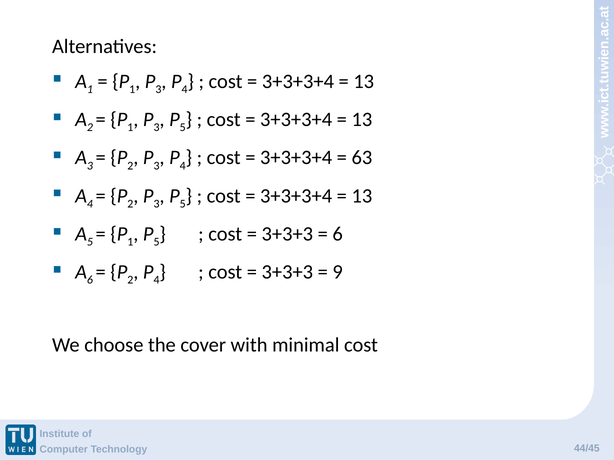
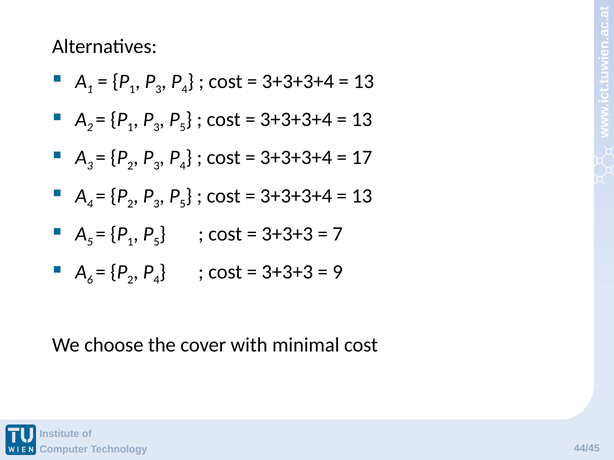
63: 63 -> 17 (362, 158)
6: 6 -> 7 (338, 234)
